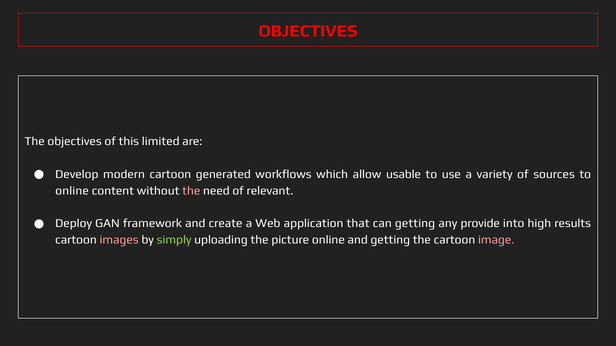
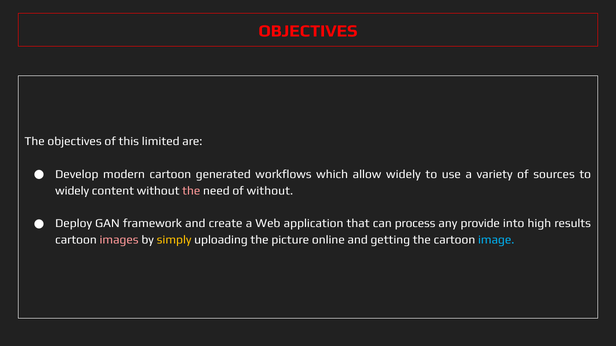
allow usable: usable -> widely (403, 174)
online: online -> widely (72, 191)
of relevant: relevant -> without (270, 191)
can getting: getting -> process (415, 224)
simply colour: light green -> yellow (174, 240)
image colour: pink -> light blue (496, 240)
